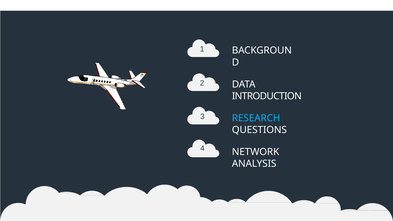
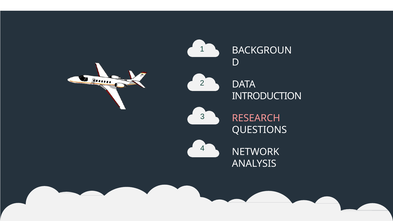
RESEARCH colour: light blue -> pink (256, 118)
